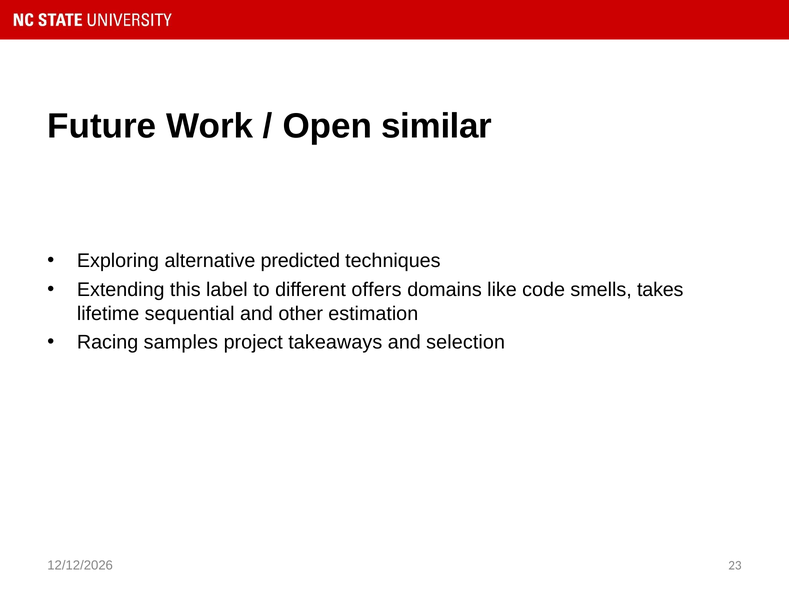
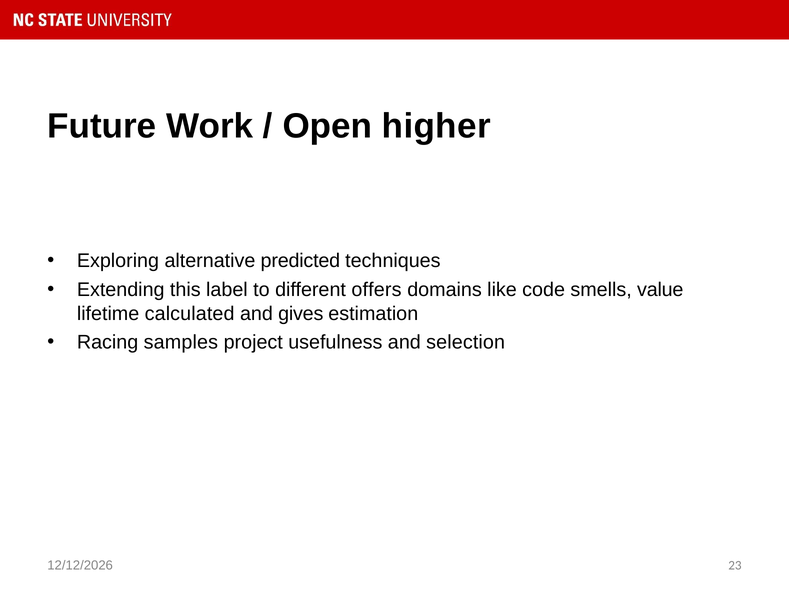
similar: similar -> higher (436, 126)
takes: takes -> value (660, 290)
sequential: sequential -> calculated (190, 313)
other: other -> gives (301, 313)
takeaways: takeaways -> usefulness (335, 342)
